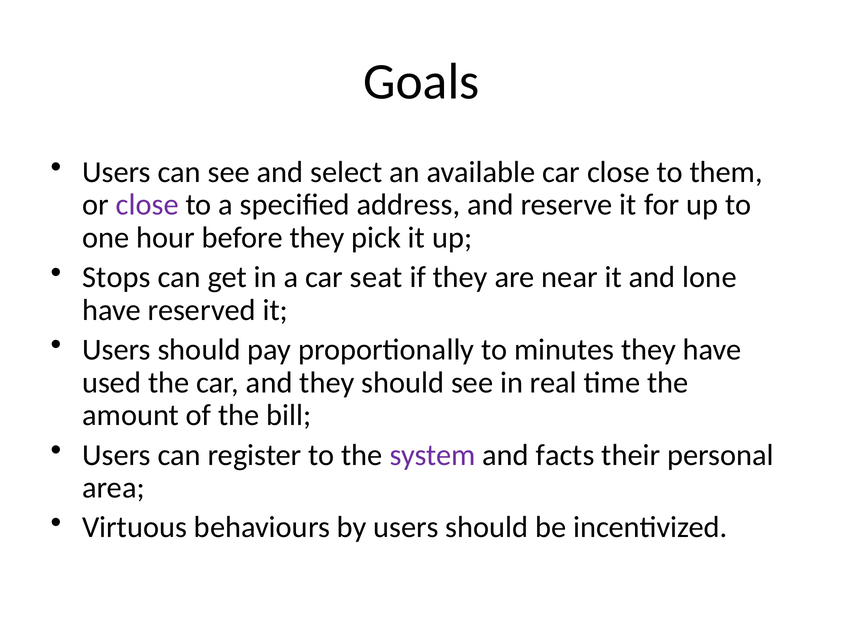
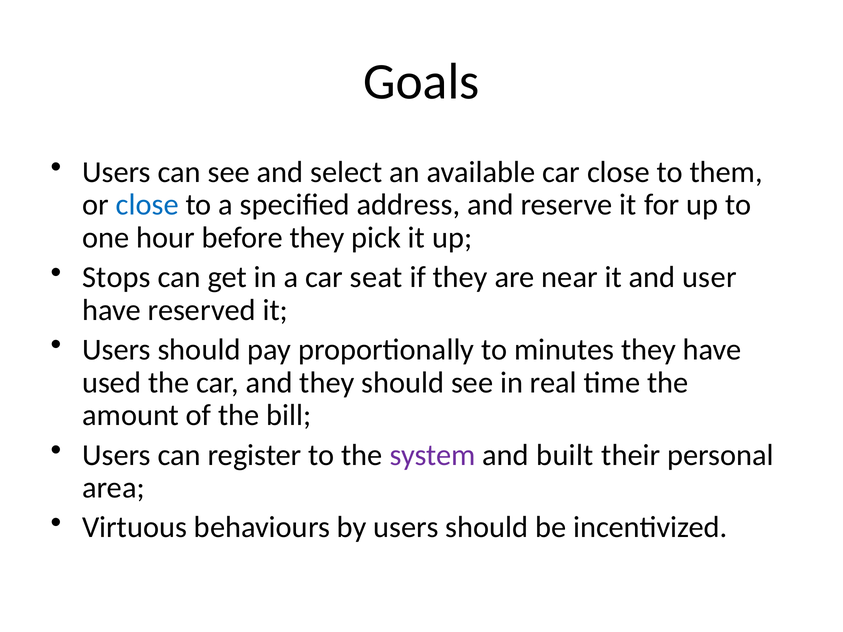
close colour: purple -> blue (147, 205)
lone: lone -> user (709, 277)
facts: facts -> built (565, 455)
